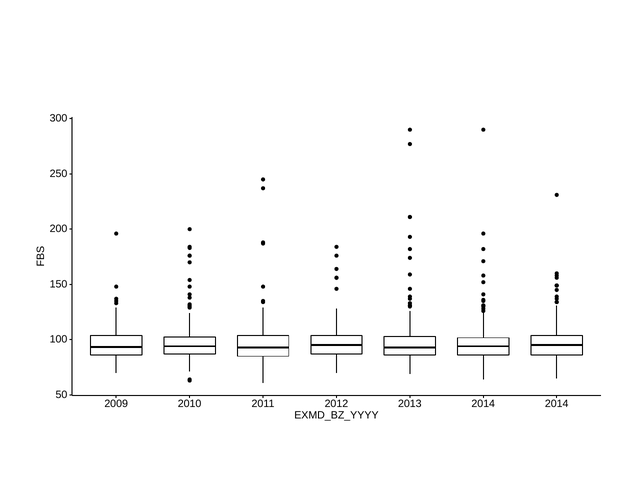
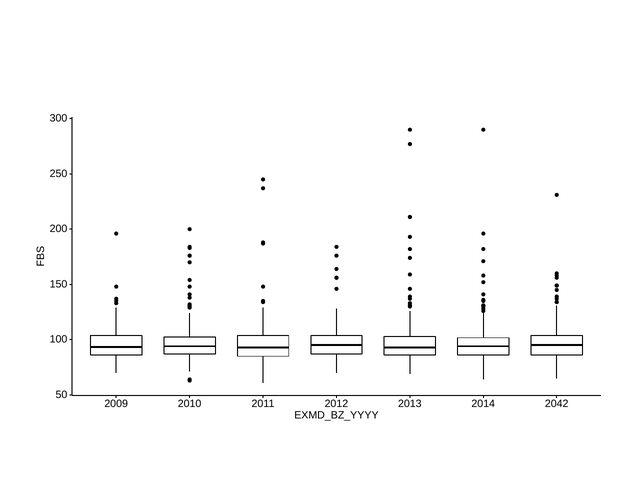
2014 2014: 2014 -> 2042 (557, 403)
